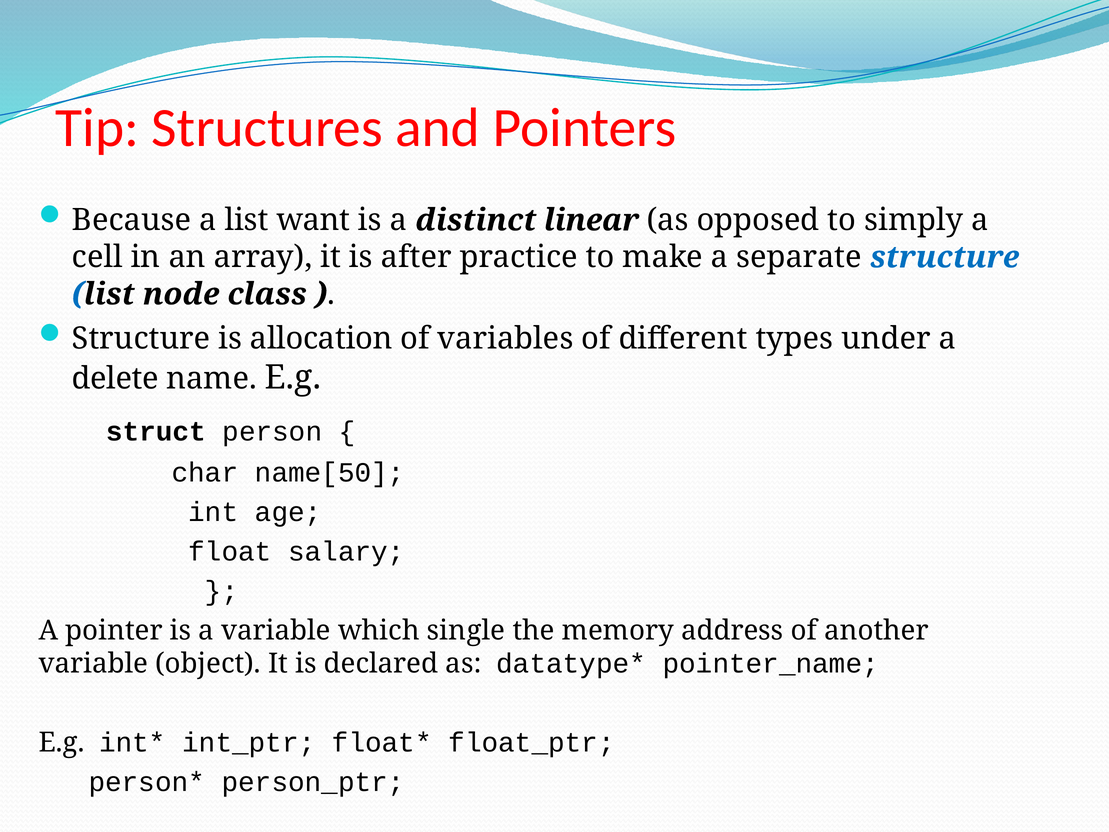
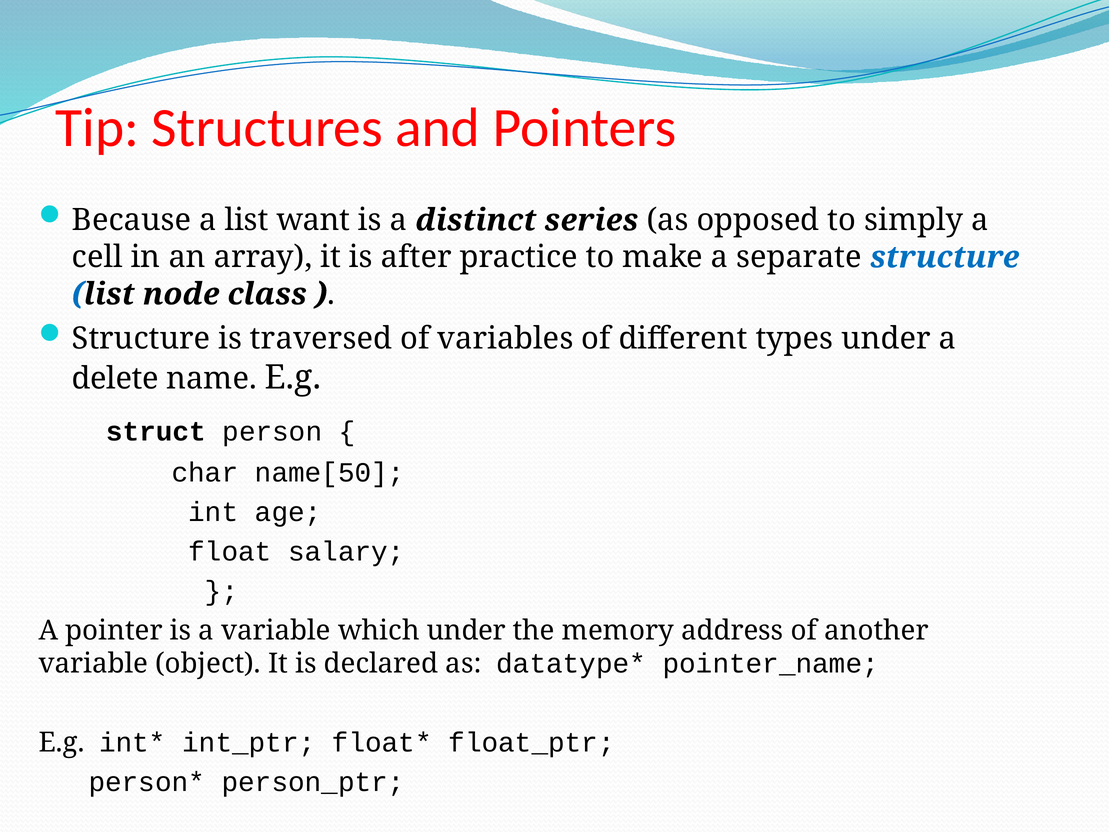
linear: linear -> series (591, 220)
allocation: allocation -> traversed (321, 339)
which single: single -> under (466, 630)
